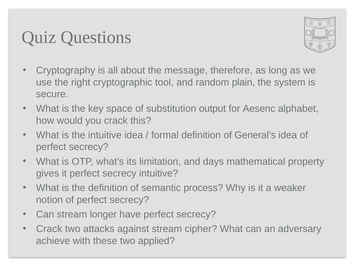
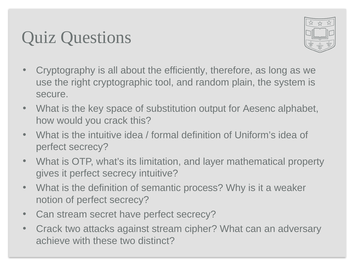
message: message -> efficiently (186, 71)
General’s: General’s -> Uniform’s (255, 135)
days: days -> layer (213, 162)
longer: longer -> secret (103, 215)
applied: applied -> distinct (156, 241)
